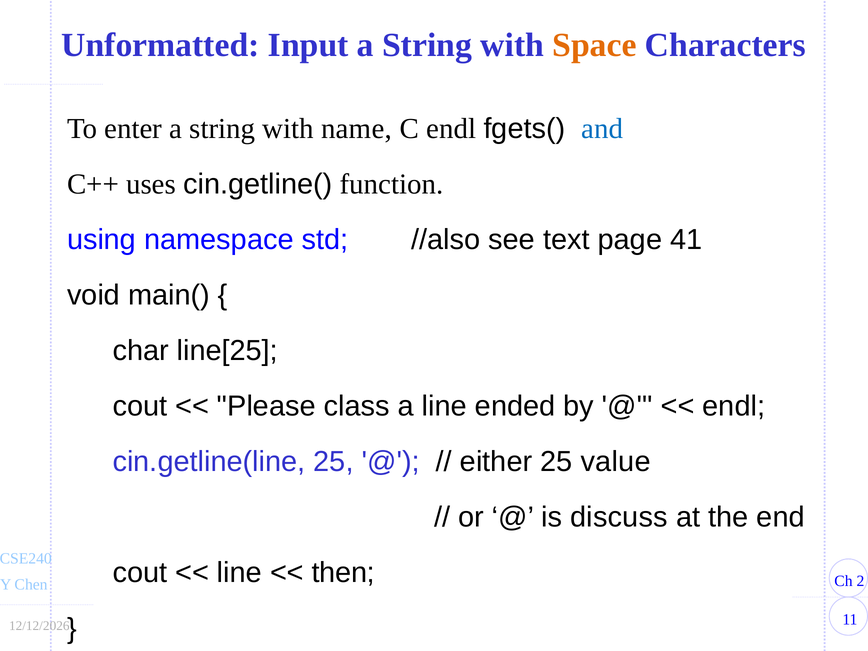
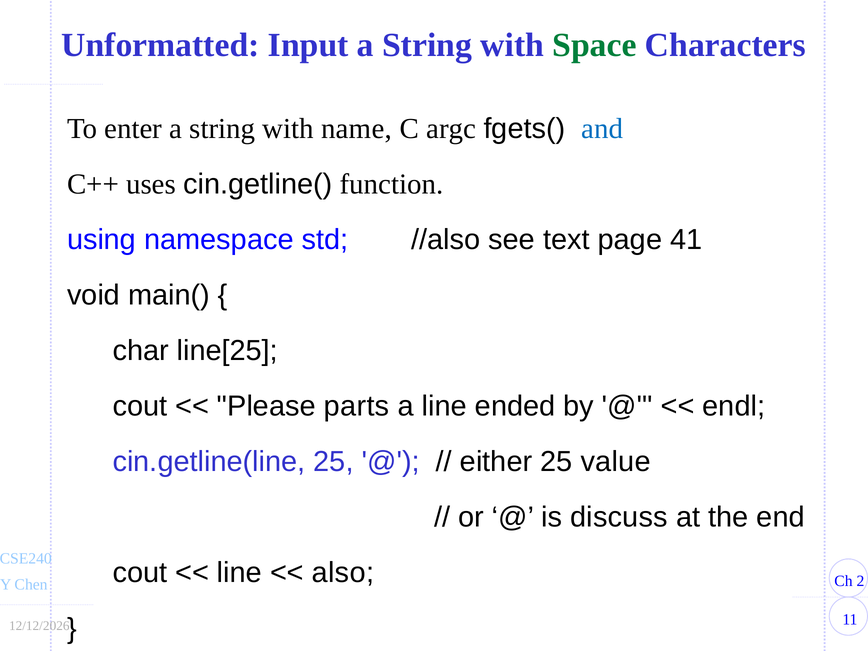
Space colour: orange -> green (595, 45)
C endl: endl -> argc (451, 129)
class: class -> parts (357, 406)
then: then -> also (343, 573)
